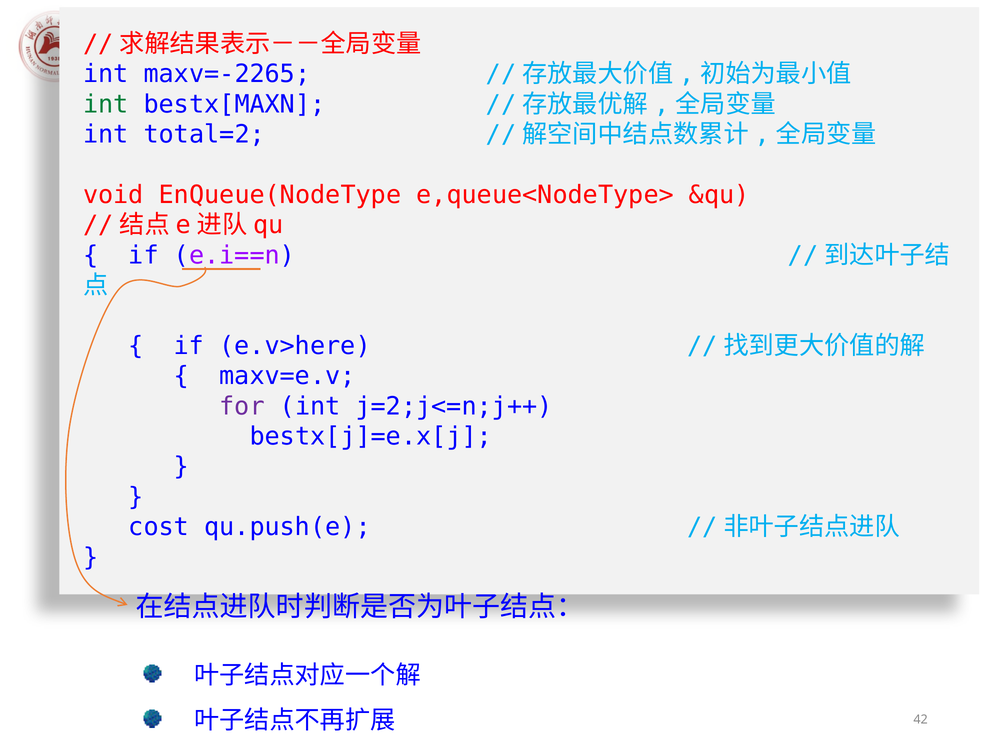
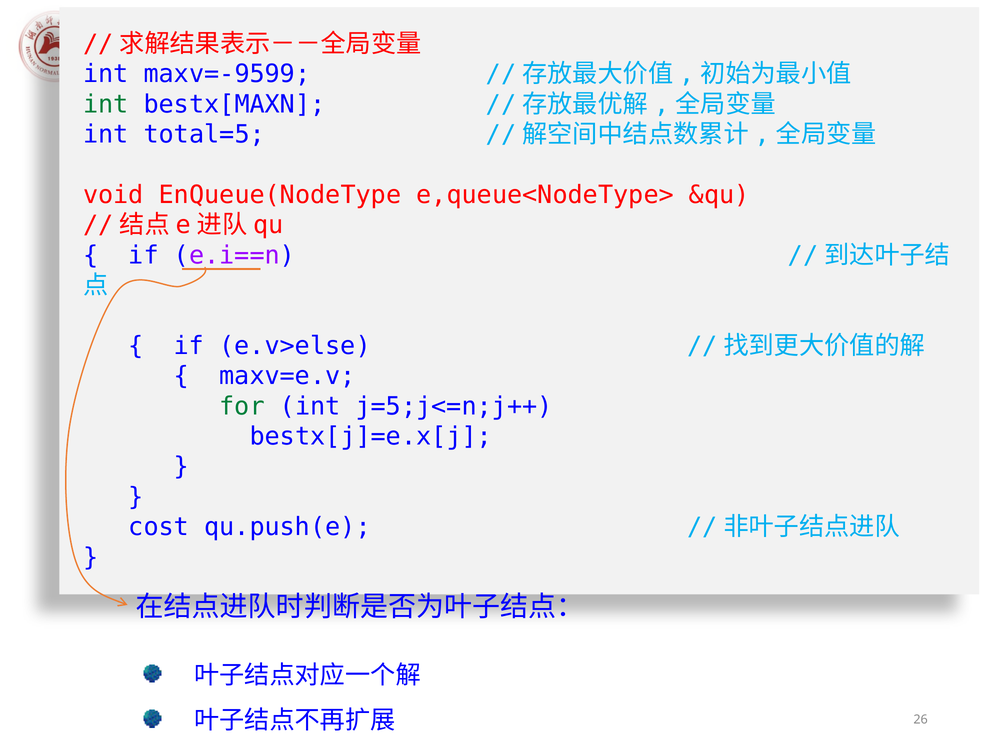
maxv=-2265: maxv=-2265 -> maxv=-9599 (227, 74)
total=2: total=2 -> total=5 (204, 134)
e.v>here: e.v>here -> e.v>else (295, 346)
for colour: purple -> green (242, 406)
j=2;j<=n;j++: j=2;j<=n;j++ -> j=5;j<=n;j++ (454, 406)
42: 42 -> 26 (921, 720)
